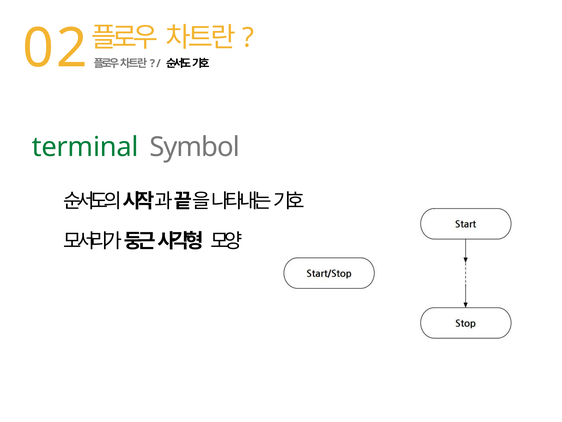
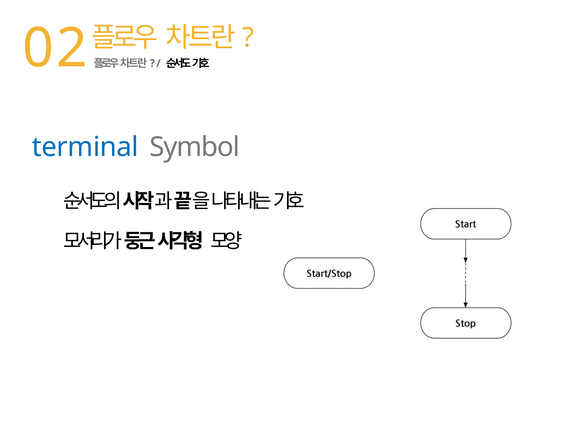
terminal colour: green -> blue (85, 147)
